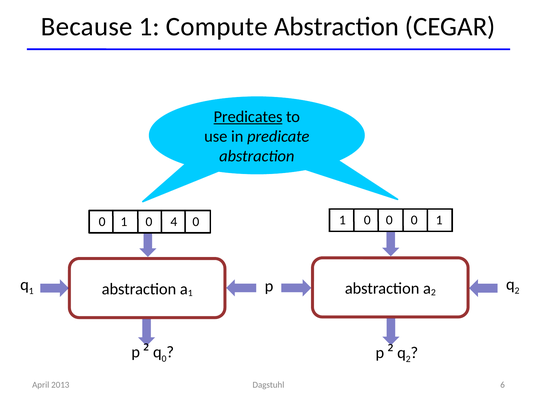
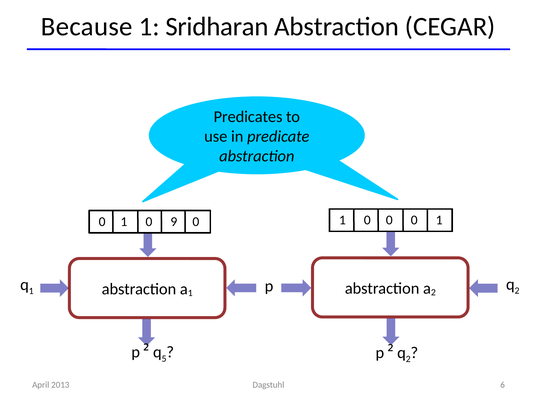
Compute: Compute -> Sridharan (217, 26)
Predicates underline: present -> none (248, 117)
4: 4 -> 9 (174, 221)
0: 0 -> 5 (164, 358)
